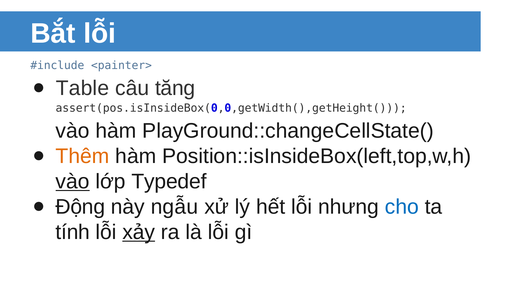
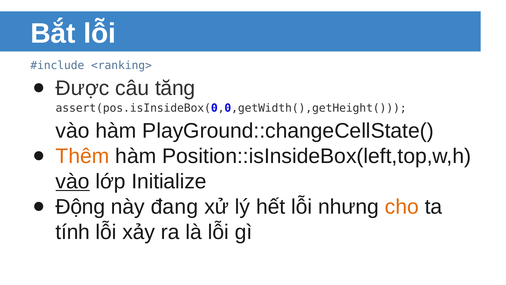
<painter>: <painter> -> <ranking> (121, 65)
Table: Table -> Được (83, 88)
Typedef: Typedef -> Initialize (169, 181)
ngẫu: ngẫu -> đang (174, 206)
cho colour: blue -> orange (402, 206)
xảy underline: present -> none (139, 232)
